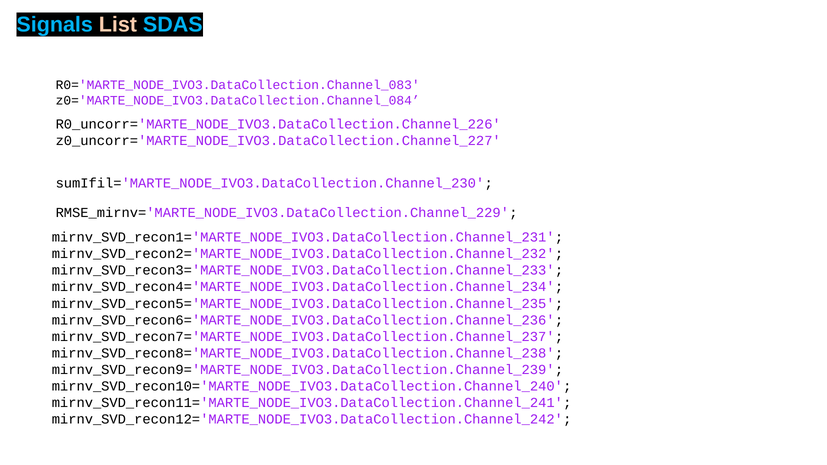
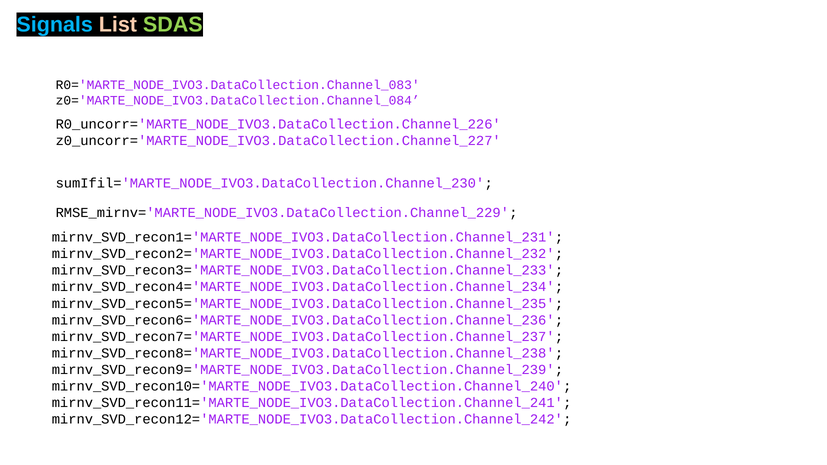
SDAS colour: light blue -> light green (173, 25)
